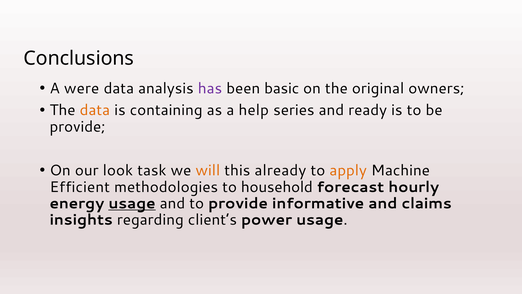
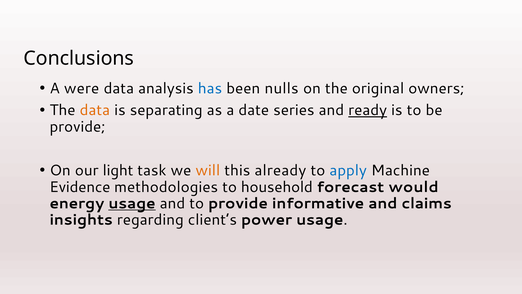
has colour: purple -> blue (210, 88)
basic: basic -> nulls (282, 88)
containing: containing -> separating (166, 110)
help: help -> date (254, 110)
ready underline: none -> present (368, 110)
look: look -> light (118, 170)
apply colour: orange -> blue (348, 170)
Efficient: Efficient -> Evidence (80, 187)
hourly: hourly -> would (414, 187)
